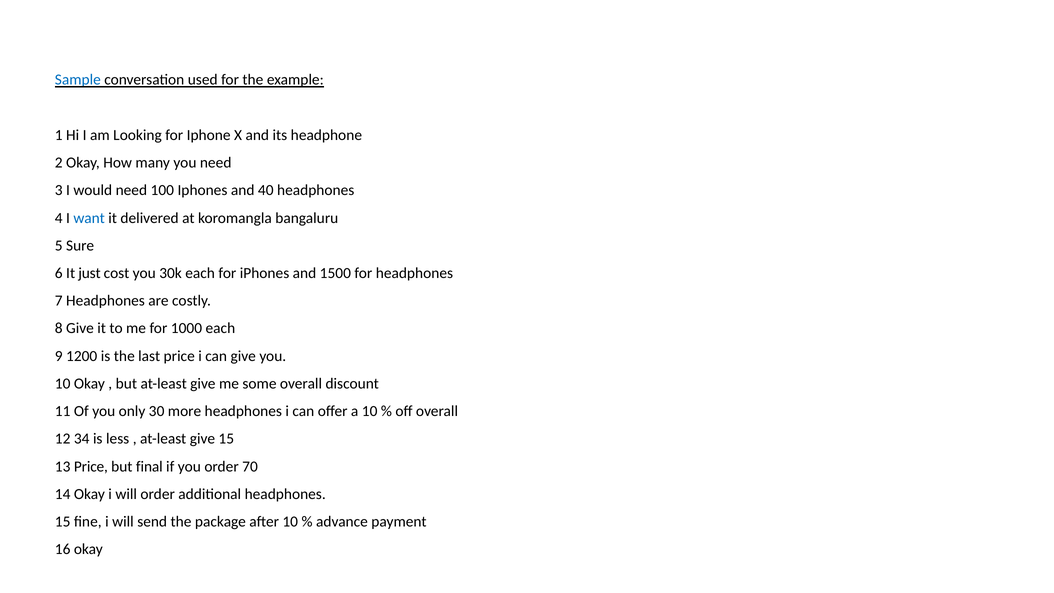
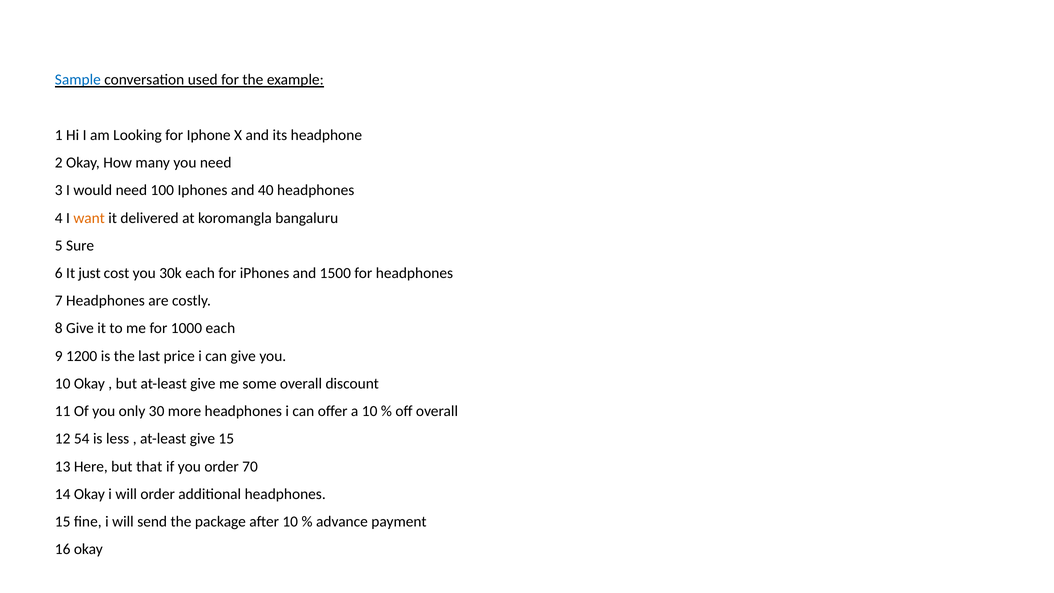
want colour: blue -> orange (89, 218)
34: 34 -> 54 (82, 439)
13 Price: Price -> Here (91, 466)
final: final -> that (149, 466)
